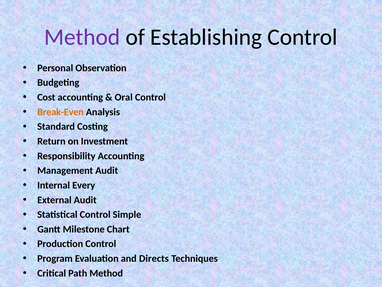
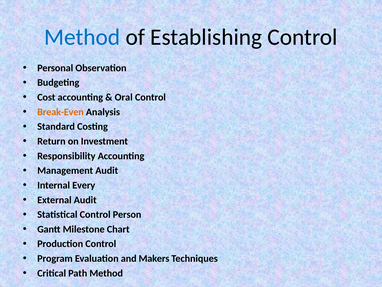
Method colour: purple -> blue (82, 37)
Simple: Simple -> Person (127, 214)
Directs: Directs -> Makers (154, 258)
